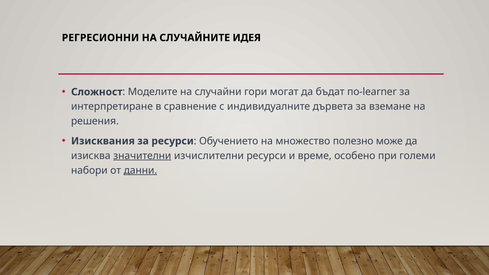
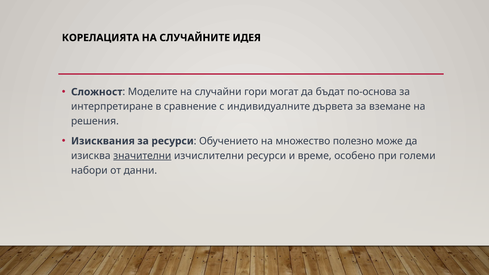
РЕГРЕСИОННИ: РЕГРЕСИОННИ -> КОРЕЛАЦИЯТА (101, 38)
по-learner: по-learner -> по-основа (372, 92)
данни underline: present -> none (140, 170)
